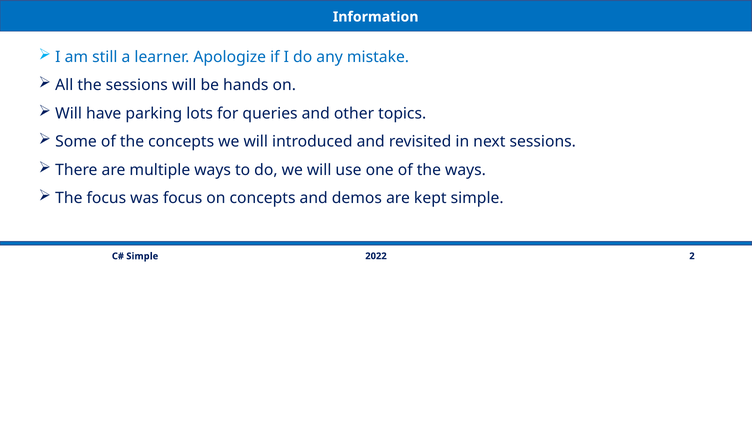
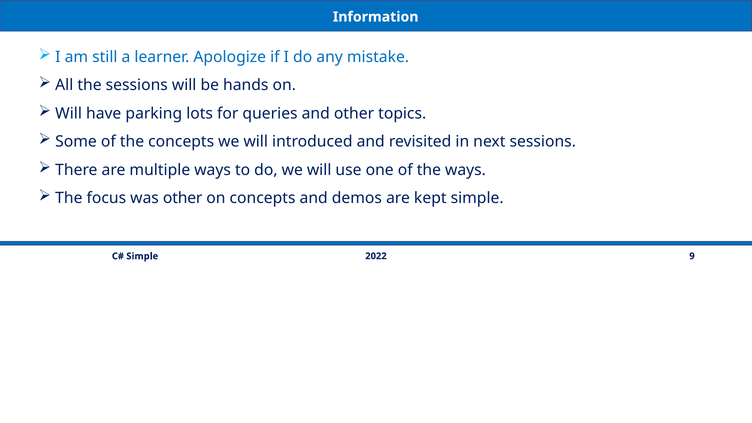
was focus: focus -> other (183, 198)
2: 2 -> 9 (692, 256)
